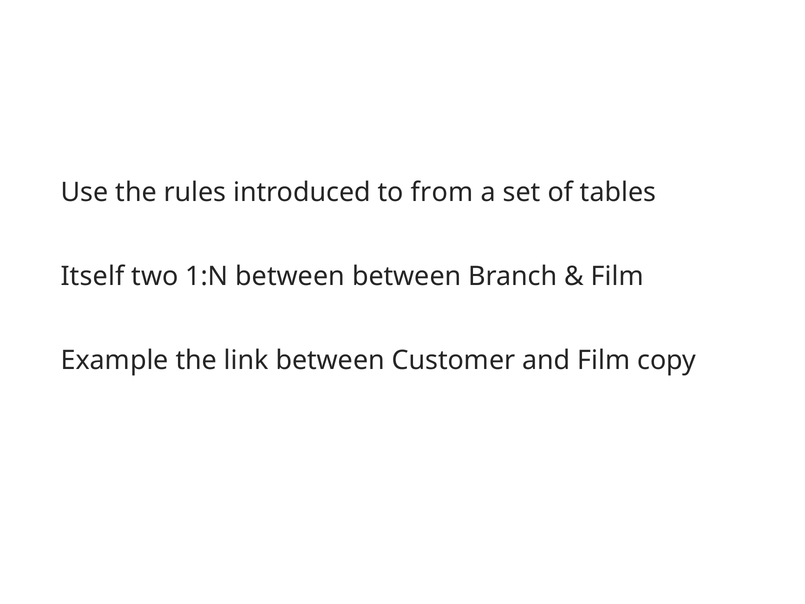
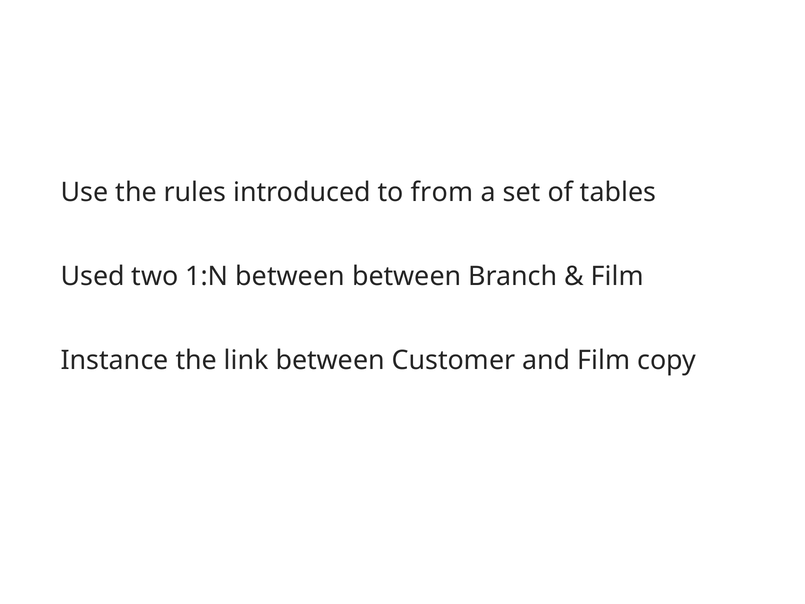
Itself: Itself -> Used (93, 276)
Example: Example -> Instance (115, 360)
